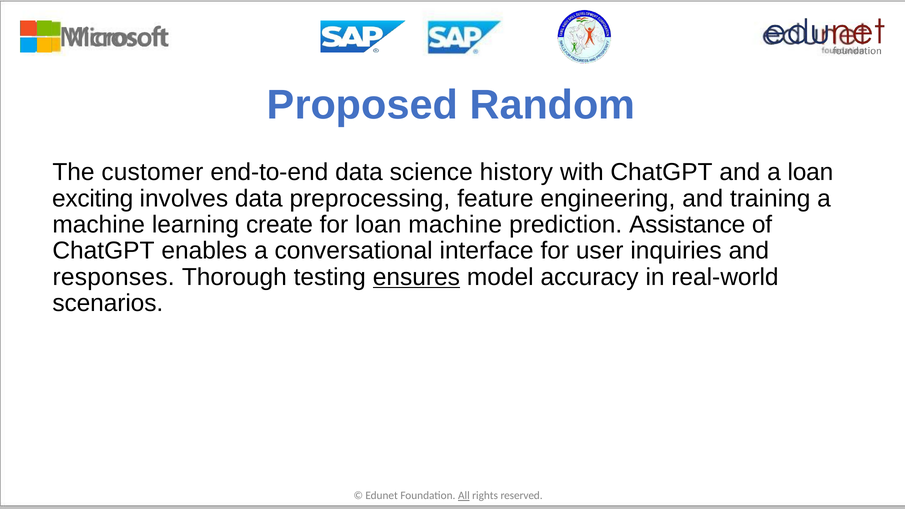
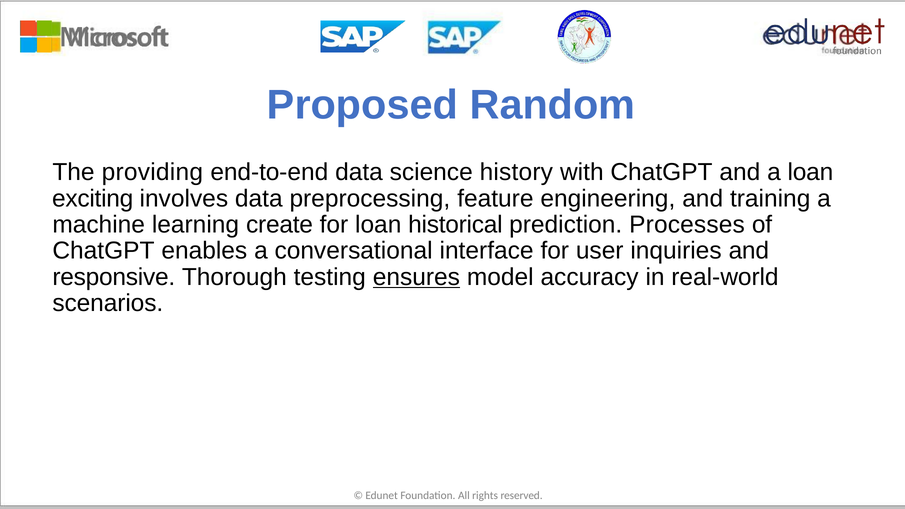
customer: customer -> providing (152, 172)
loan machine: machine -> historical (455, 225)
Assistance: Assistance -> Processes (687, 225)
responses: responses -> responsive (114, 277)
All underline: present -> none (464, 496)
